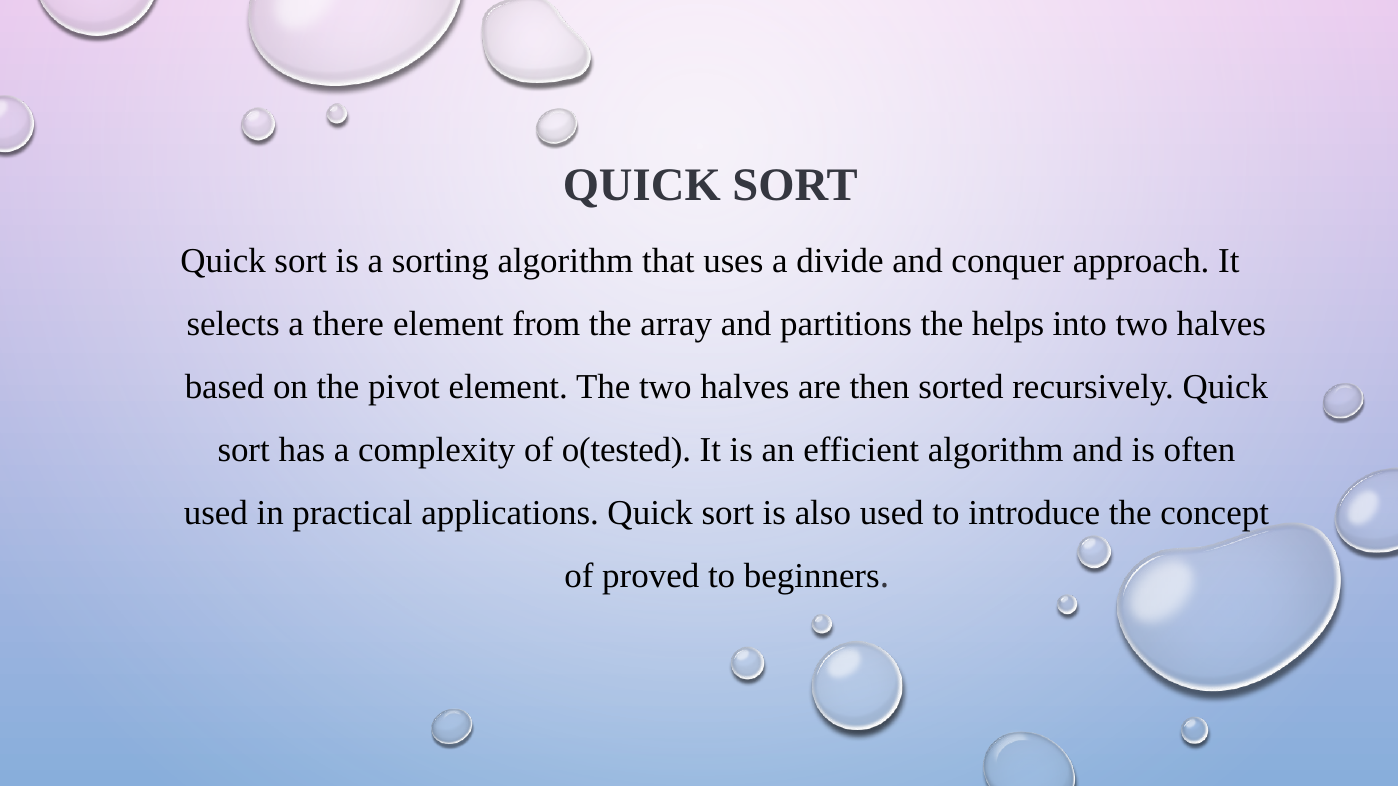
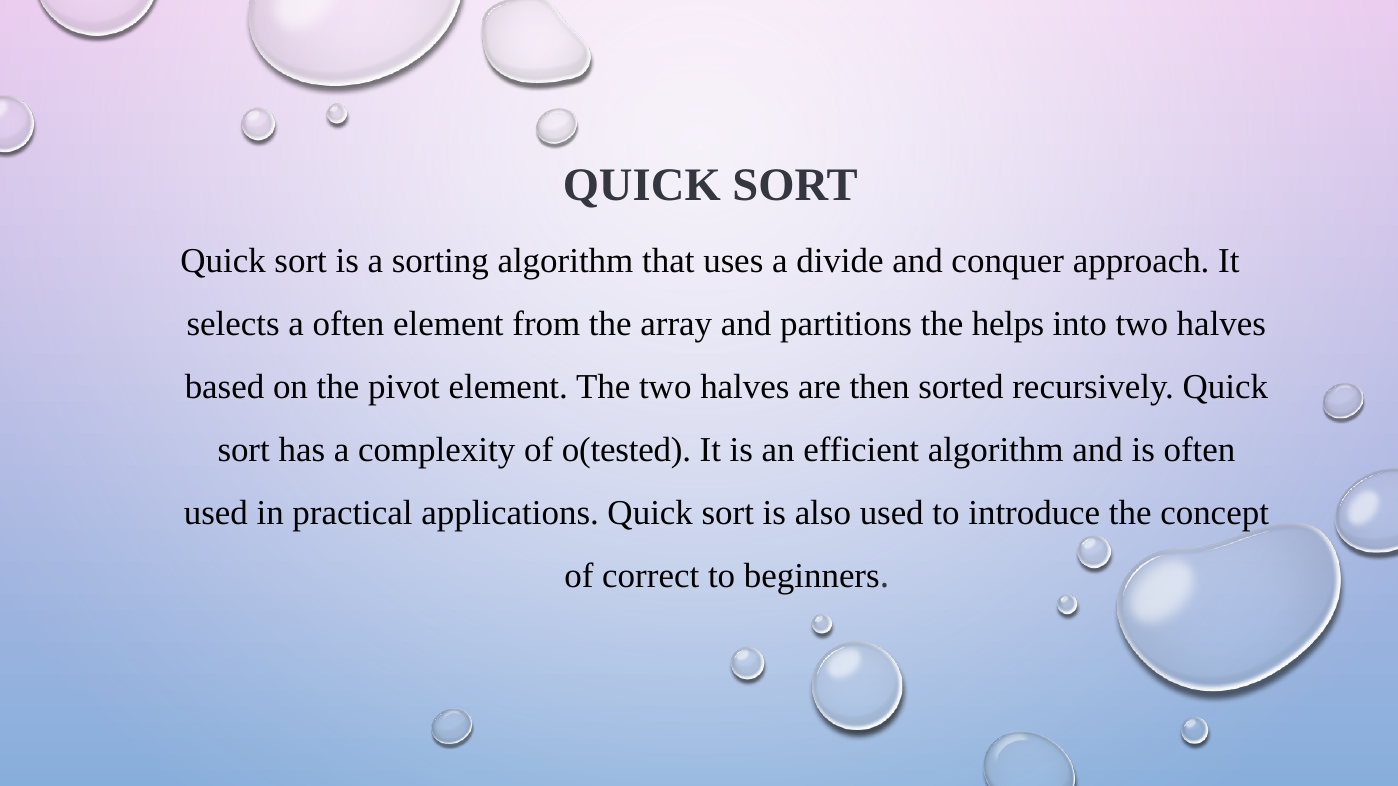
a there: there -> often (348, 324)
proved: proved -> correct (651, 576)
